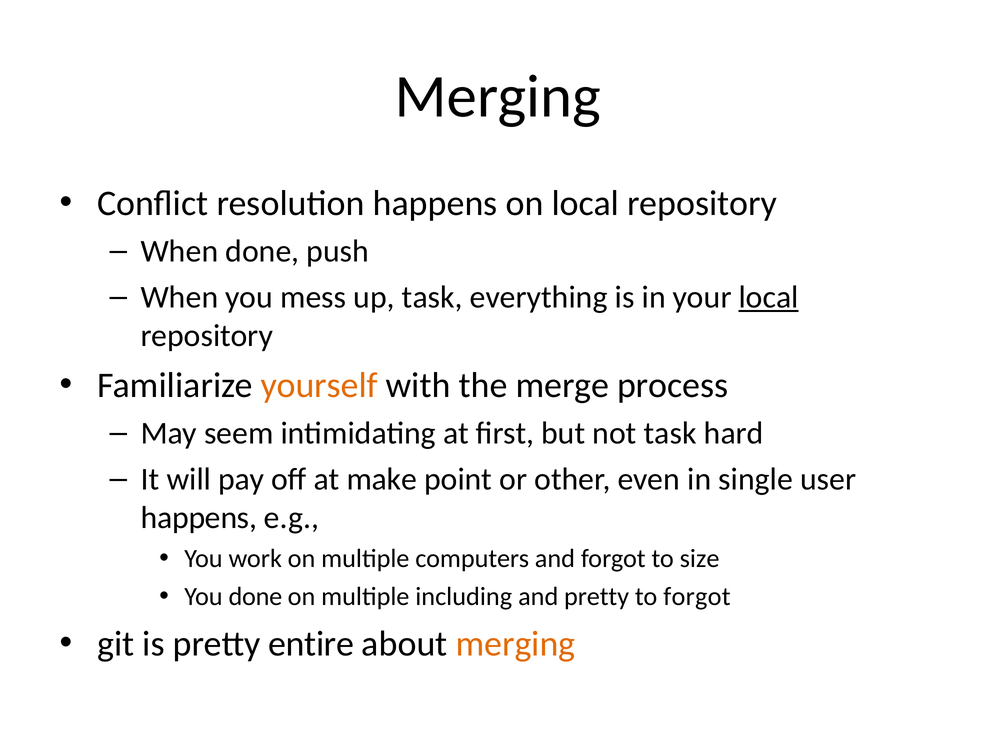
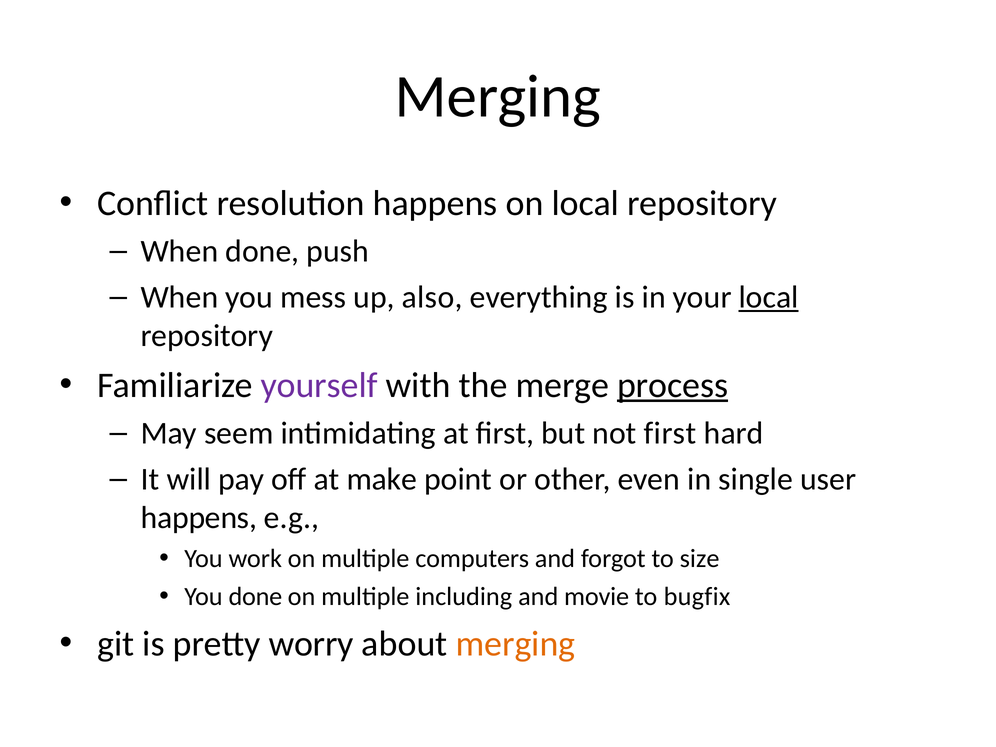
up task: task -> also (432, 297)
yourself colour: orange -> purple (319, 385)
process underline: none -> present (673, 385)
not task: task -> first (670, 433)
and pretty: pretty -> movie (597, 597)
to forgot: forgot -> bugfix (697, 597)
entire: entire -> worry (311, 644)
